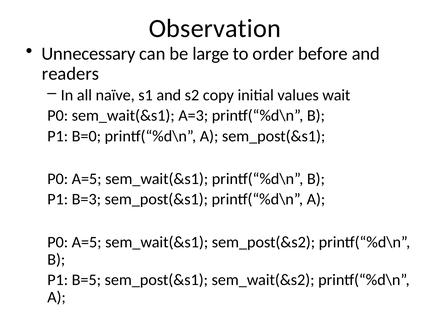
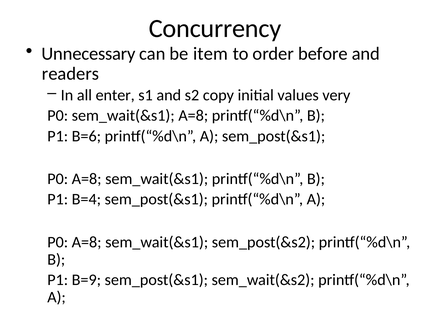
Observation: Observation -> Concurrency (215, 29)
large: large -> item (211, 54)
naïve: naïve -> enter (115, 95)
wait: wait -> very (336, 95)
sem_wait(&s1 A=3: A=3 -> A=8 (193, 116)
B=0: B=0 -> B=6 (86, 136)
A=5: A=5 -> A=8 (87, 179)
B=3: B=3 -> B=4 (86, 200)
A=5: A=5 -> A=8 (87, 242)
B=5: B=5 -> B=9 (86, 280)
